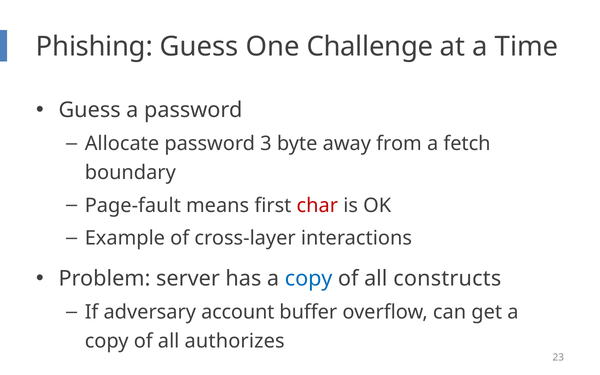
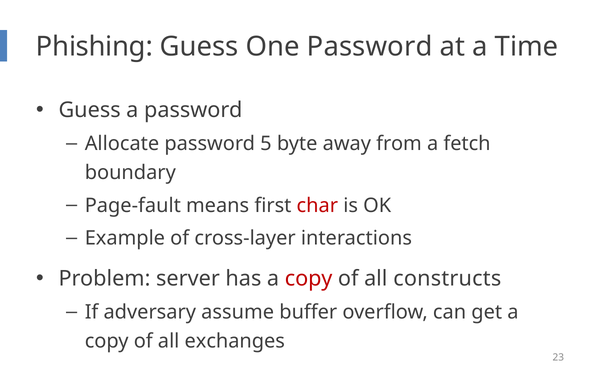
One Challenge: Challenge -> Password (370, 46)
3: 3 -> 5 (266, 144)
copy colour: blue -> red (309, 279)
account: account -> assume (238, 312)
authorizes: authorizes -> exchanges (235, 341)
